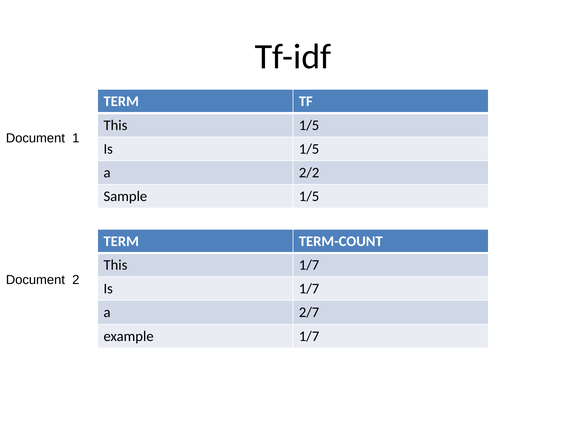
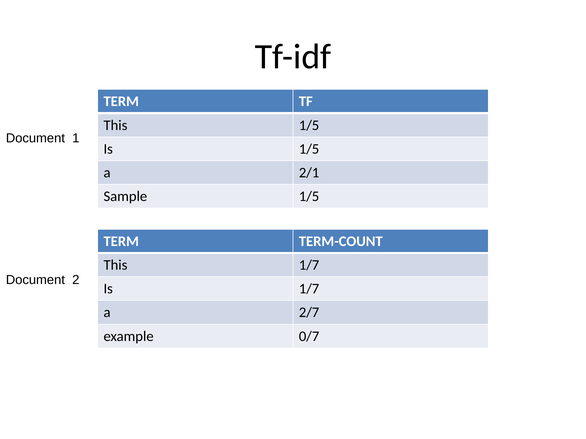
2/2: 2/2 -> 2/1 (309, 173)
example 1/7: 1/7 -> 0/7 (309, 337)
